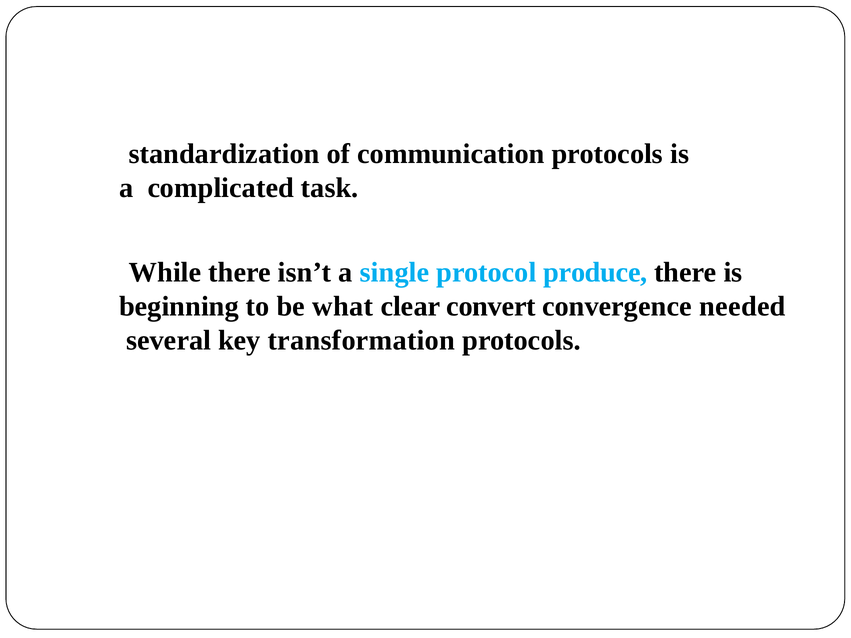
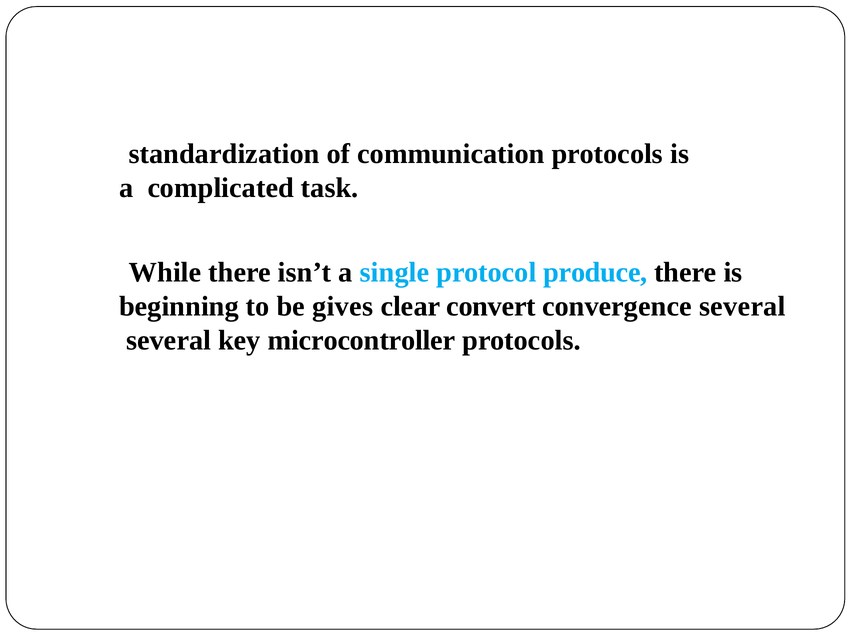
what: what -> gives (343, 307)
convergence needed: needed -> several (742, 307)
transformation: transformation -> microcontroller (362, 341)
